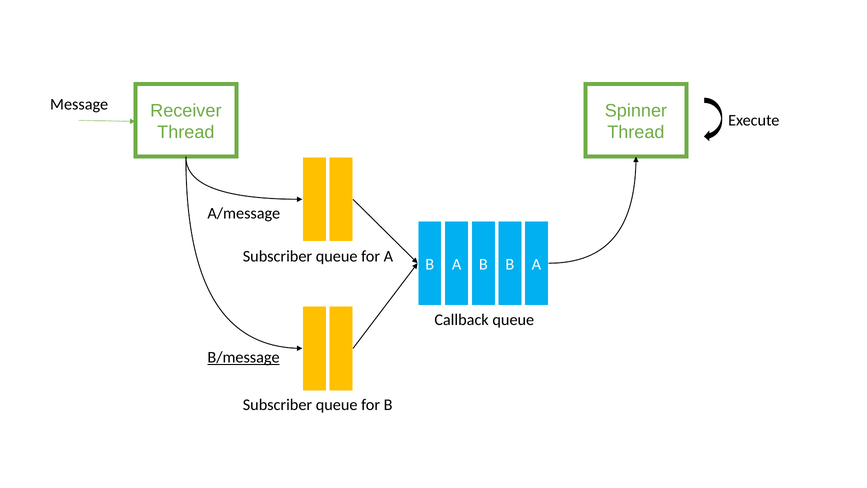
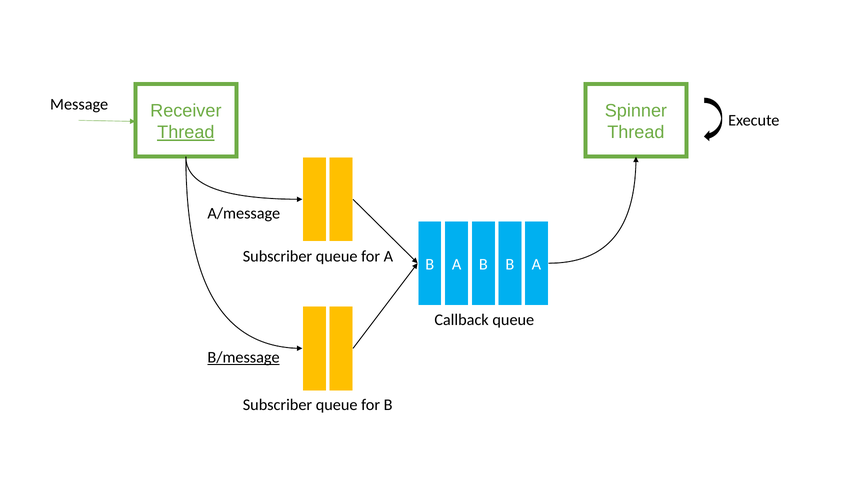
Thread underline: none -> present (186, 132)
